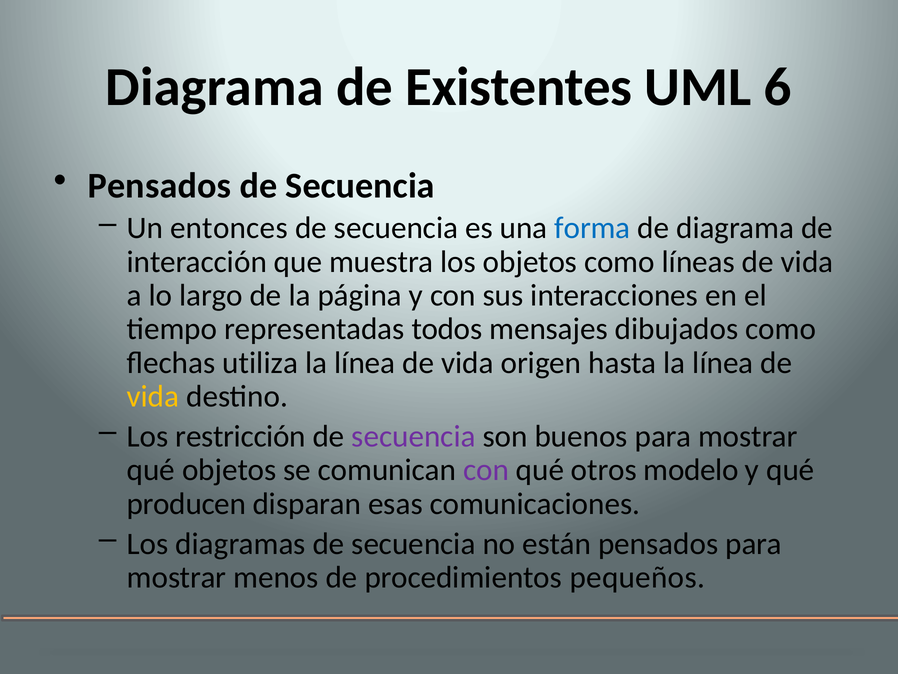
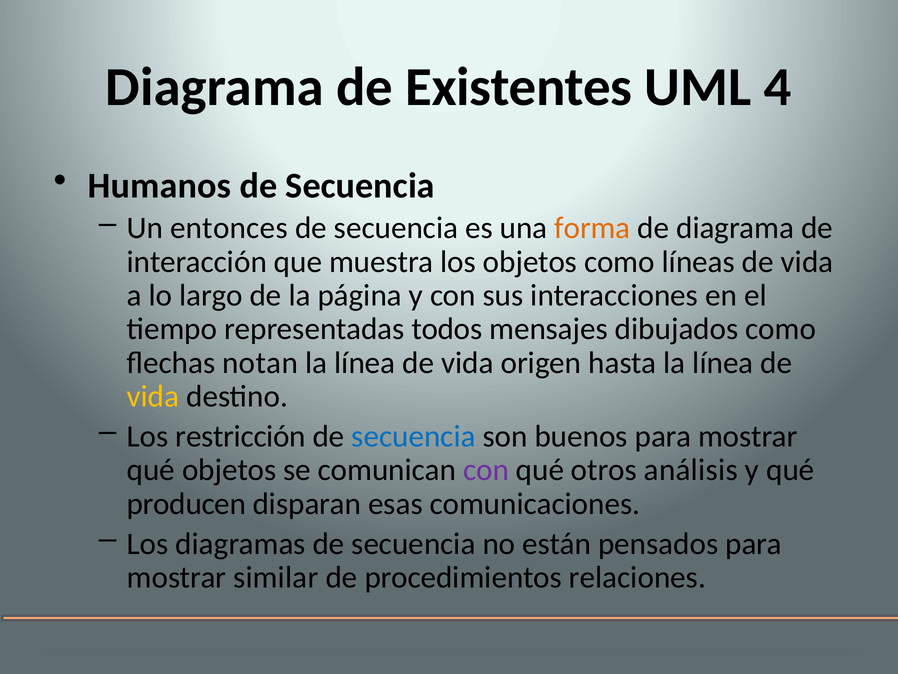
6: 6 -> 4 (778, 87)
Pensados: Pensados -> Humanos (159, 186)
forma colour: blue -> orange (592, 228)
utiliza: utiliza -> notan (260, 363)
secuencia colour: purple -> blue (413, 436)
modelo: modelo -> análisis (691, 470)
menos: menos -> similar (276, 577)
pequeños: pequeños -> relaciones (637, 577)
